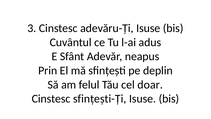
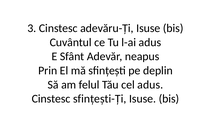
cel doar: doar -> adus (150, 84)
